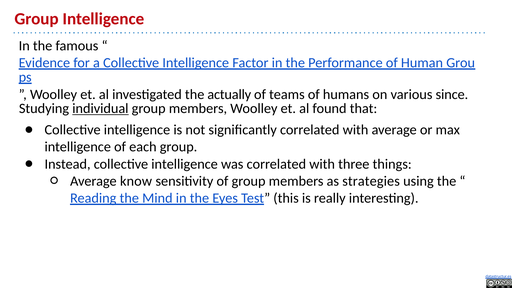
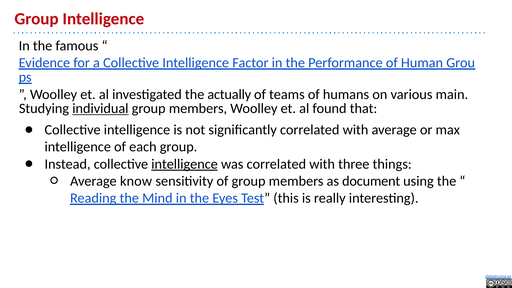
since: since -> main (452, 95)
intelligence underline: none -> present (185, 164)
strategies: strategies -> document (371, 181)
